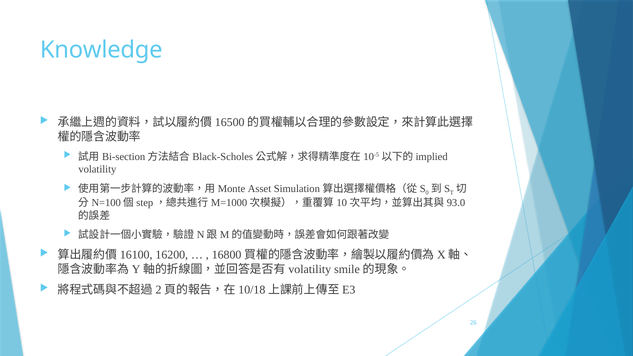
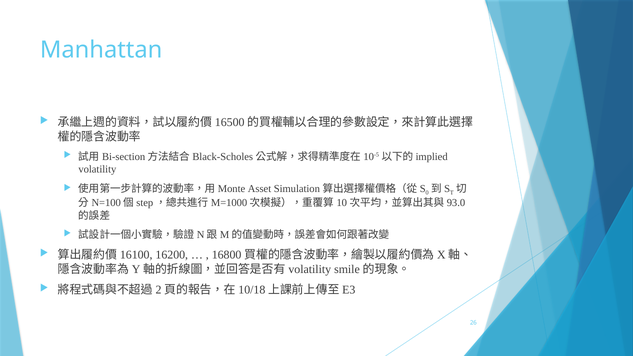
Knowledge: Knowledge -> Manhattan (101, 50)
